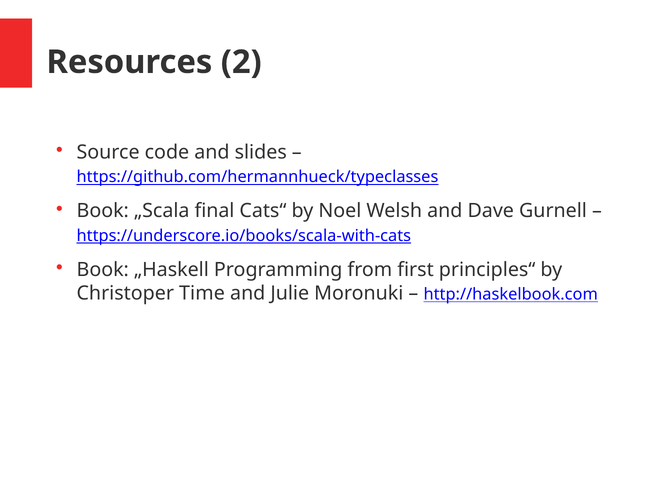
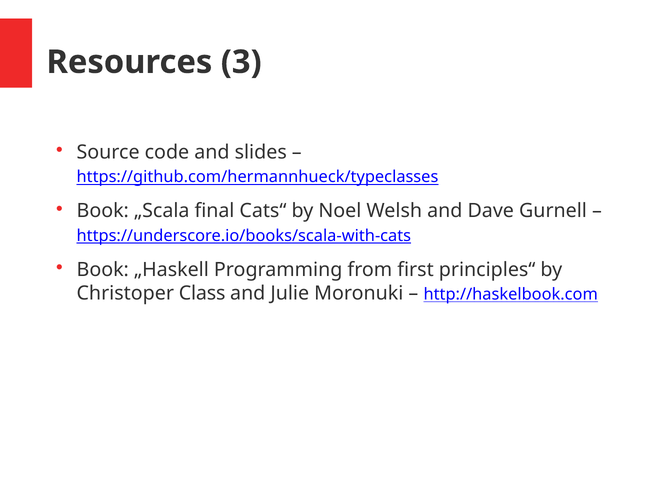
2: 2 -> 3 (241, 62)
Time: Time -> Class (202, 294)
